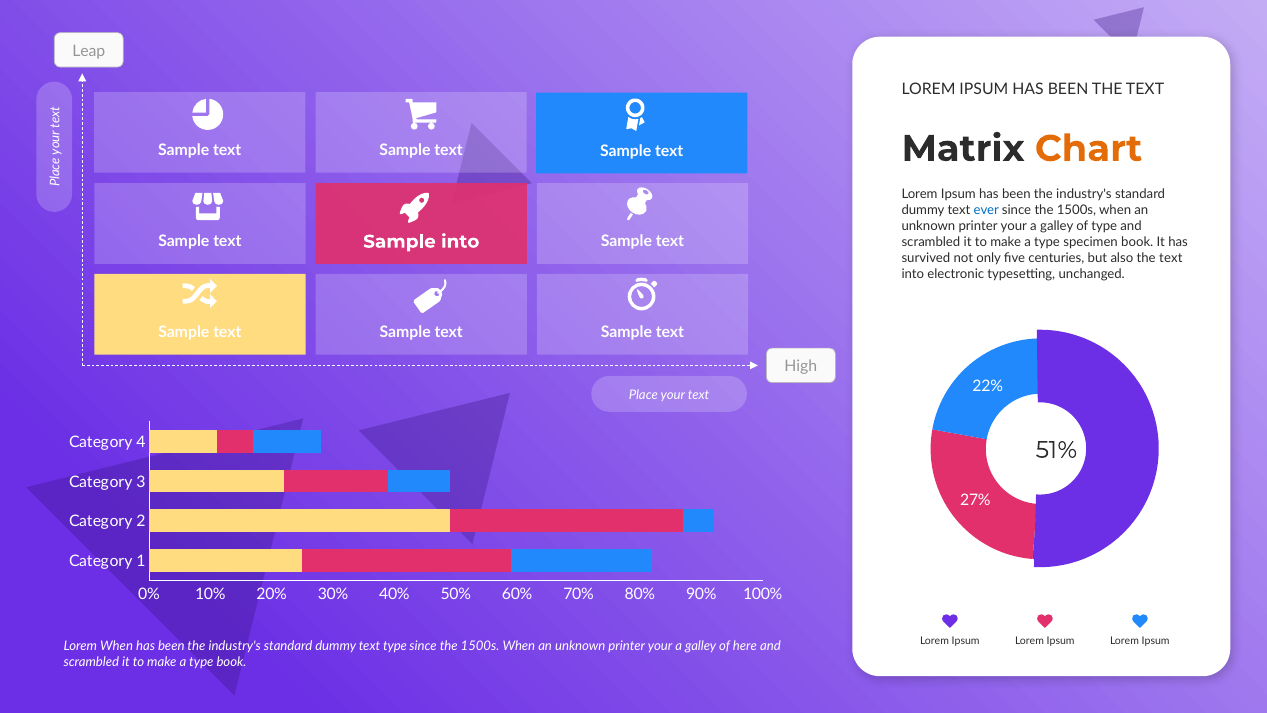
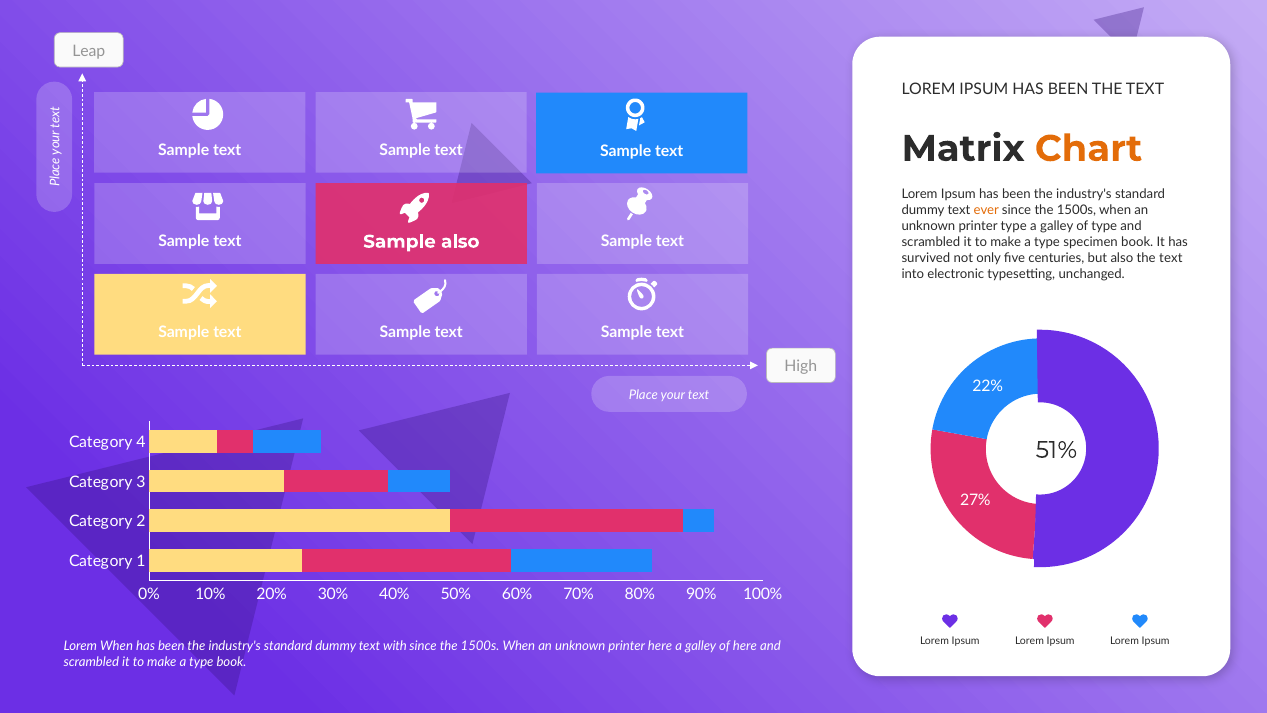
ever colour: blue -> orange (986, 210)
your: your -> type (1014, 226)
Sample into: into -> also (460, 241)
text type: type -> with (395, 646)
your: your -> here (660, 646)
